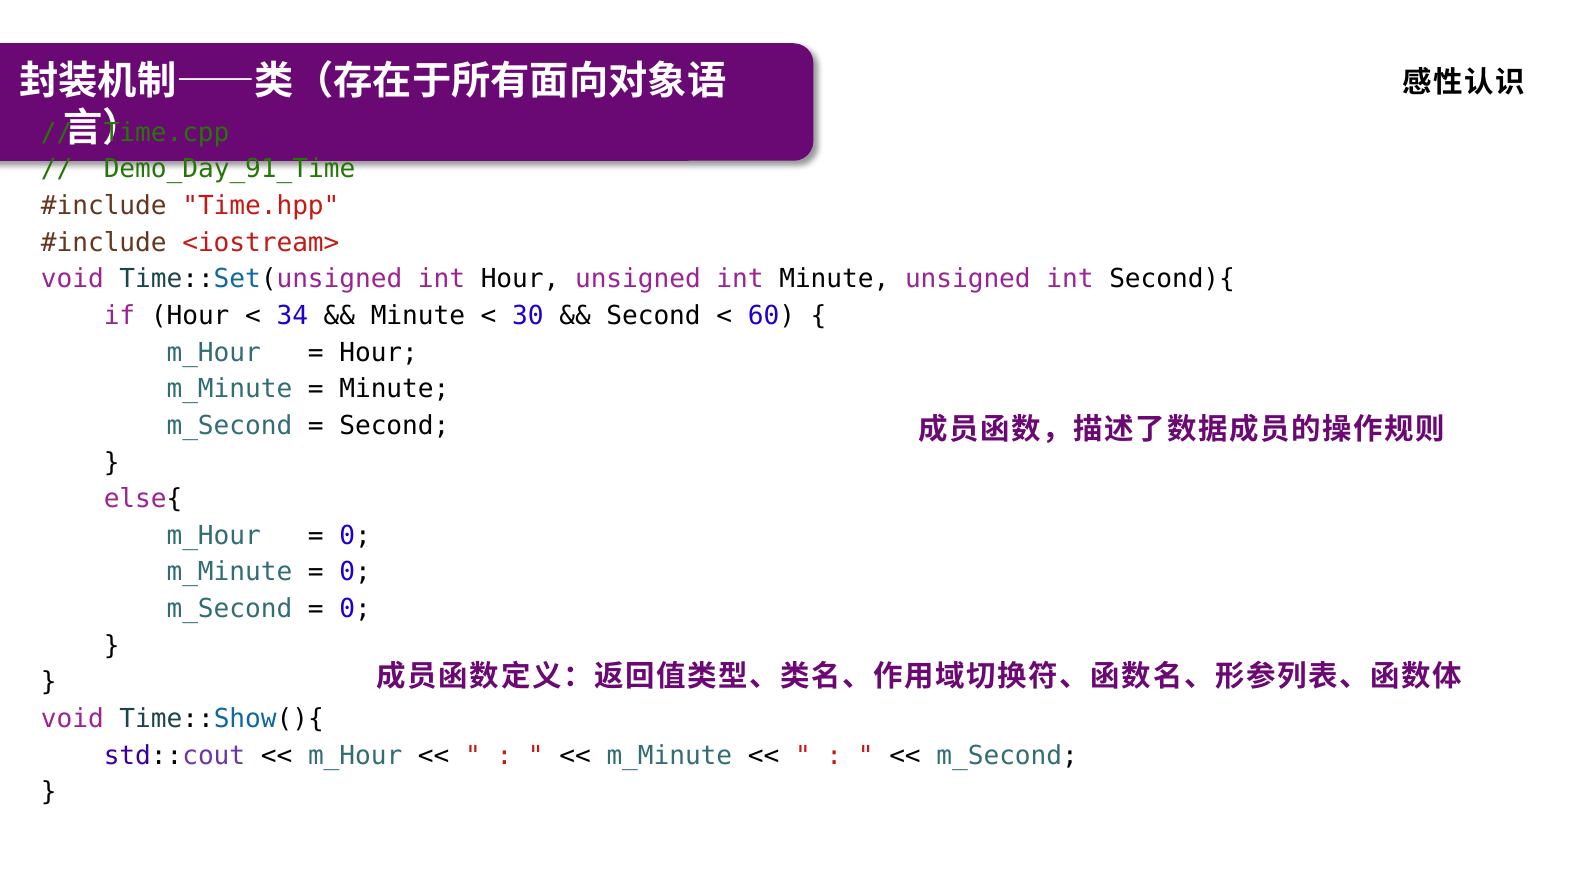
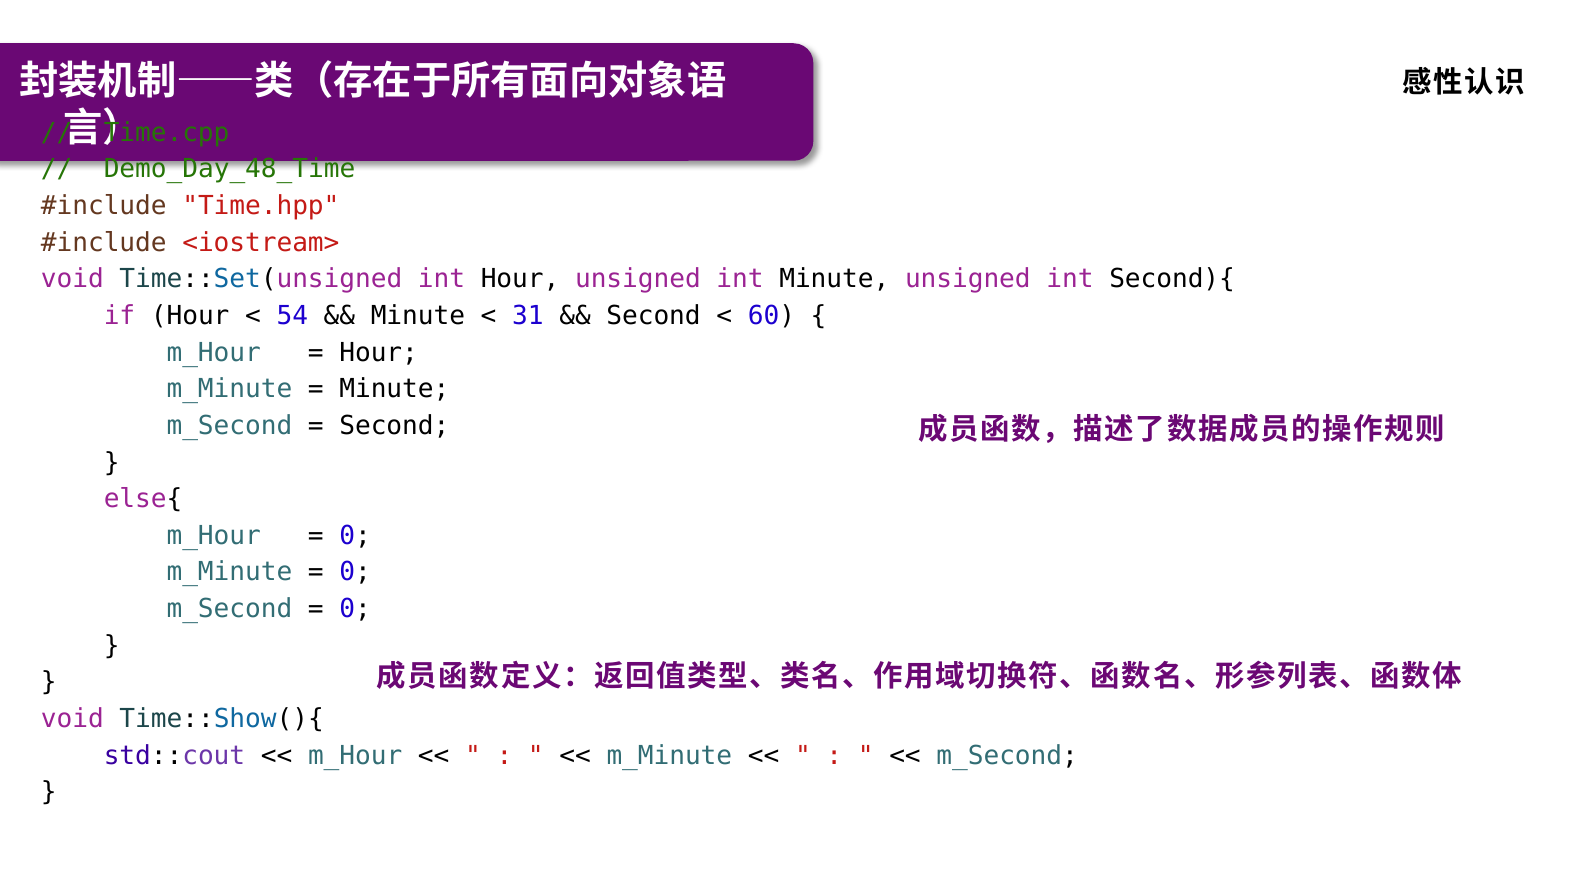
Demo_Day_91_Time: Demo_Day_91_Time -> Demo_Day_48_Time (230, 169)
34: 34 -> 54 (292, 316)
30: 30 -> 31 (528, 316)
